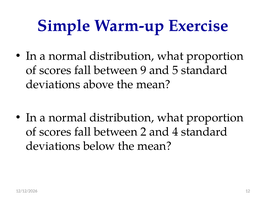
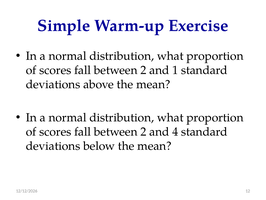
9: 9 -> 2 (143, 70)
5: 5 -> 1 (175, 70)
